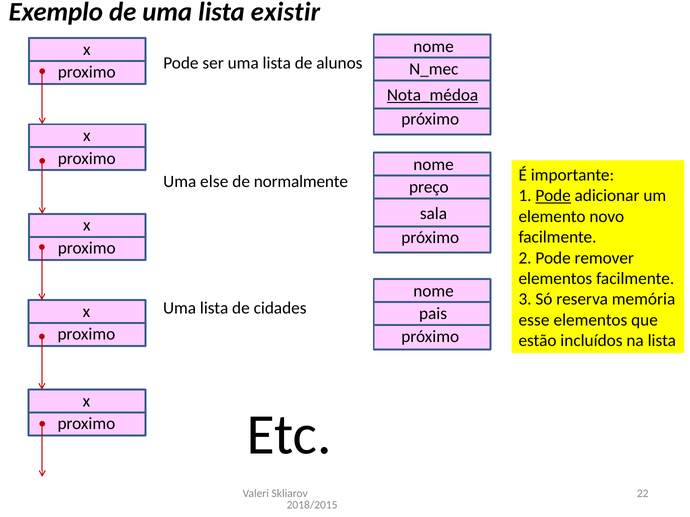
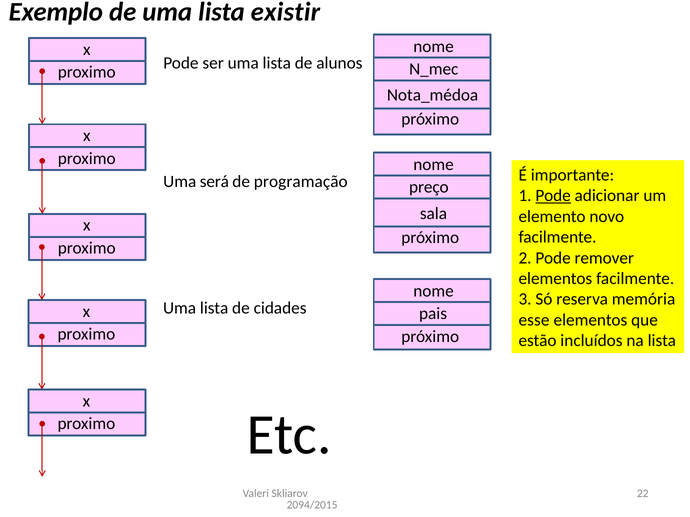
Nota_médoa underline: present -> none (433, 95)
else: else -> será (214, 182)
normalmente: normalmente -> programação (301, 182)
2018/2015: 2018/2015 -> 2094/2015 (312, 506)
